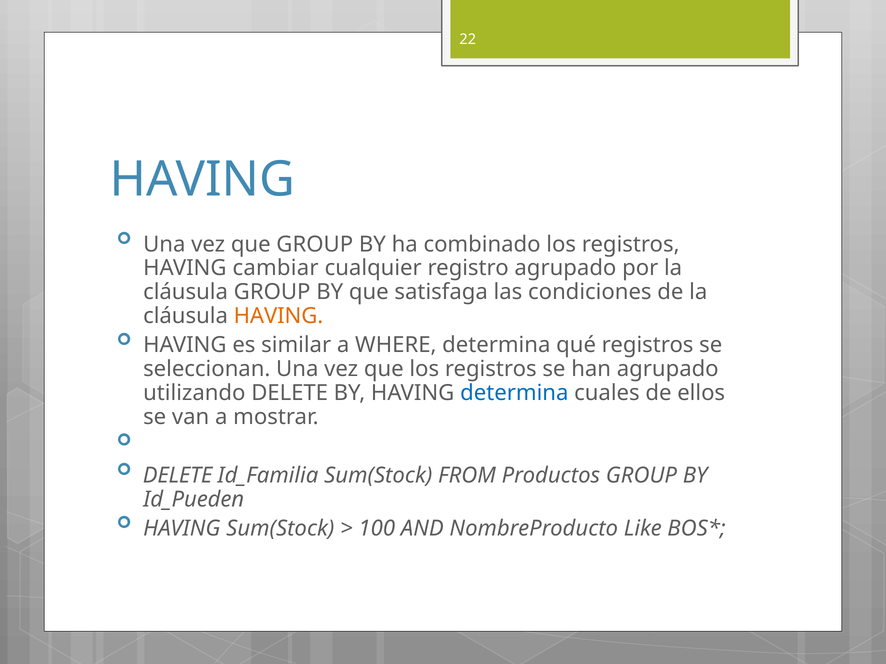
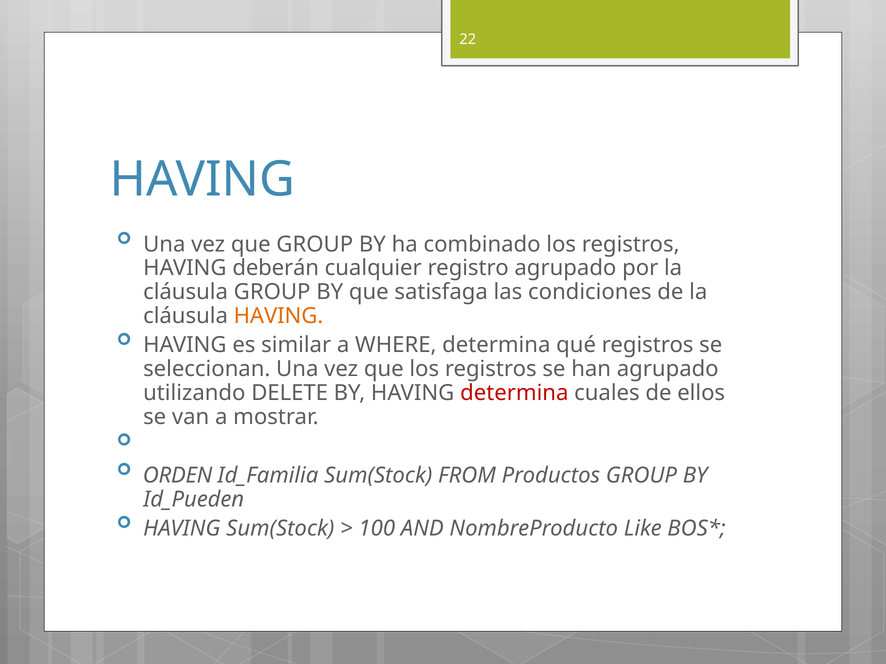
cambiar: cambiar -> deberán (276, 268)
determina colour: blue -> red (514, 393)
DELETE: DELETE -> ORDEN (178, 476)
